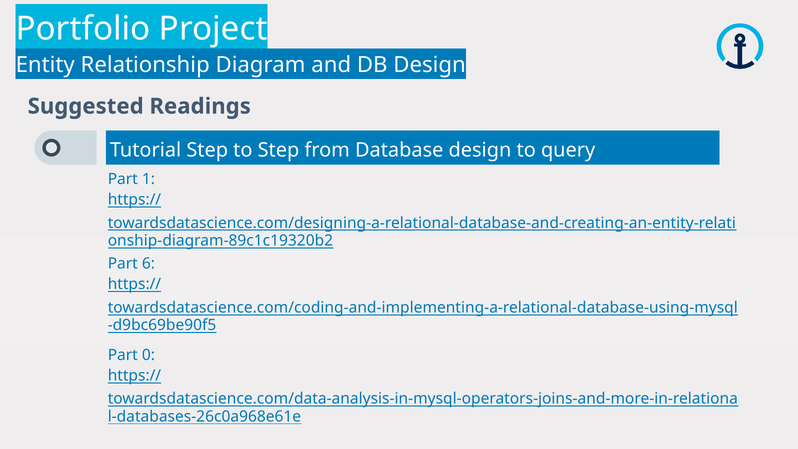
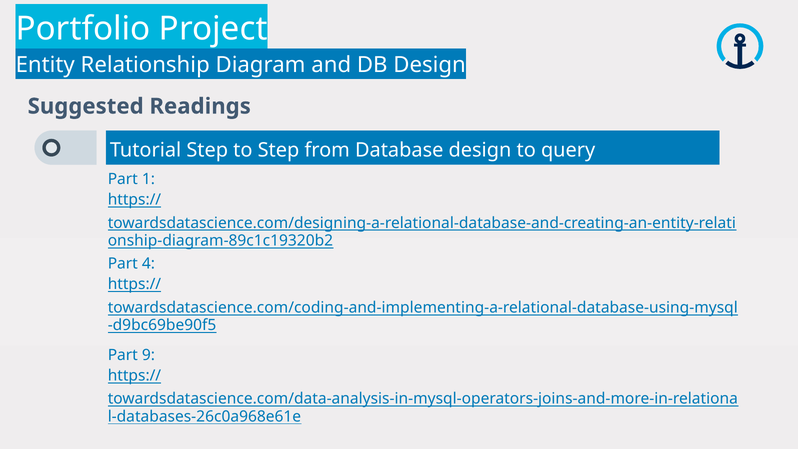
6: 6 -> 4 (148, 264)
0: 0 -> 9 (148, 355)
